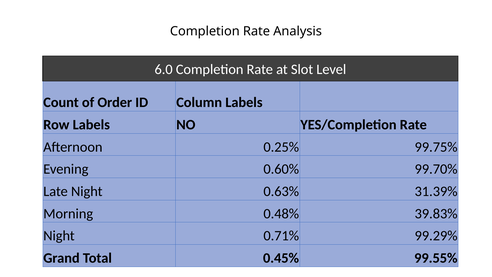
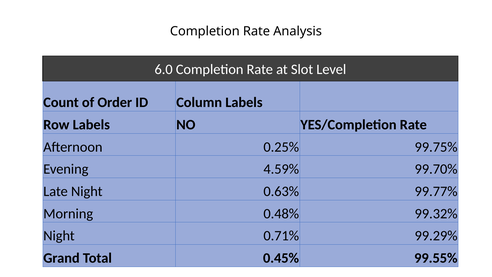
0.60%: 0.60% -> 4.59% (281, 169)
31.39%: 31.39% -> 99.77% (436, 191)
39.83%: 39.83% -> 99.32% (436, 213)
